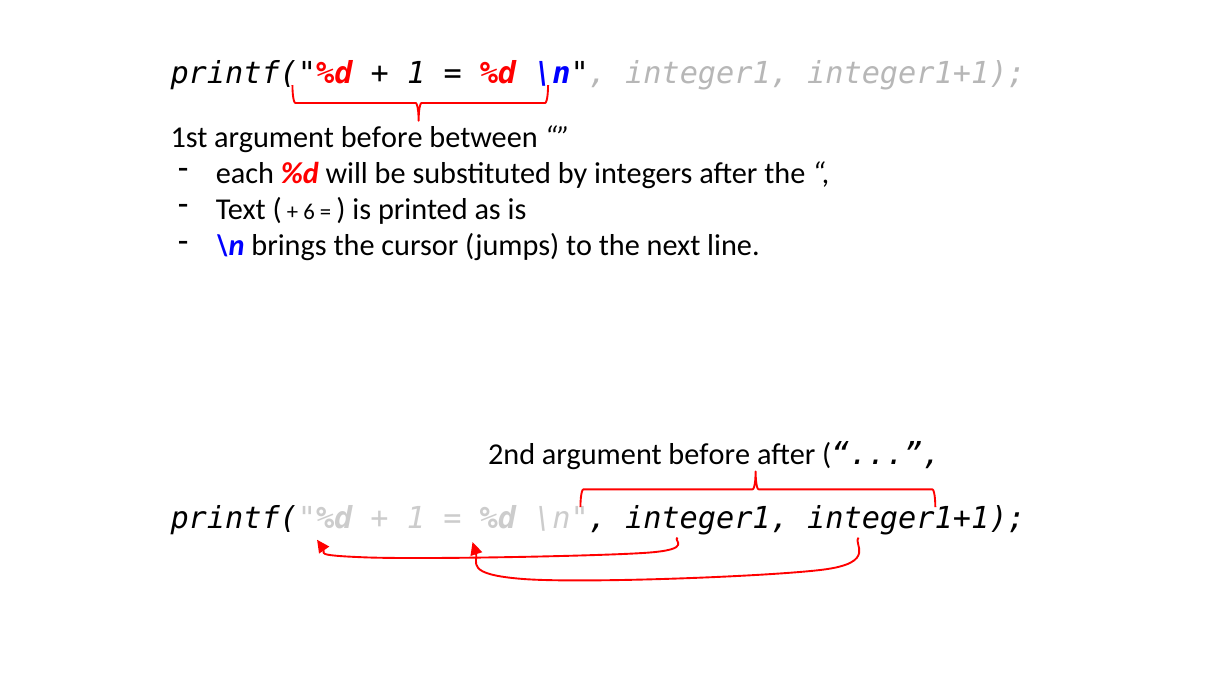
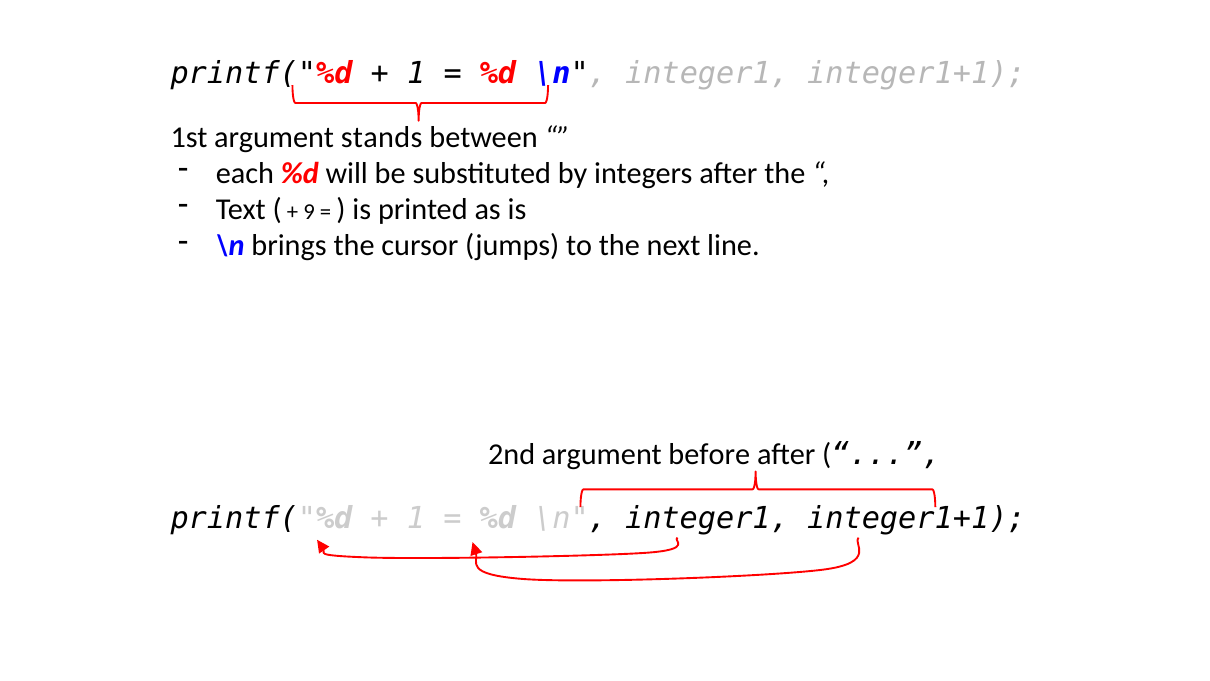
1st argument before: before -> stands (382, 137)
6: 6 -> 9 (309, 212)
